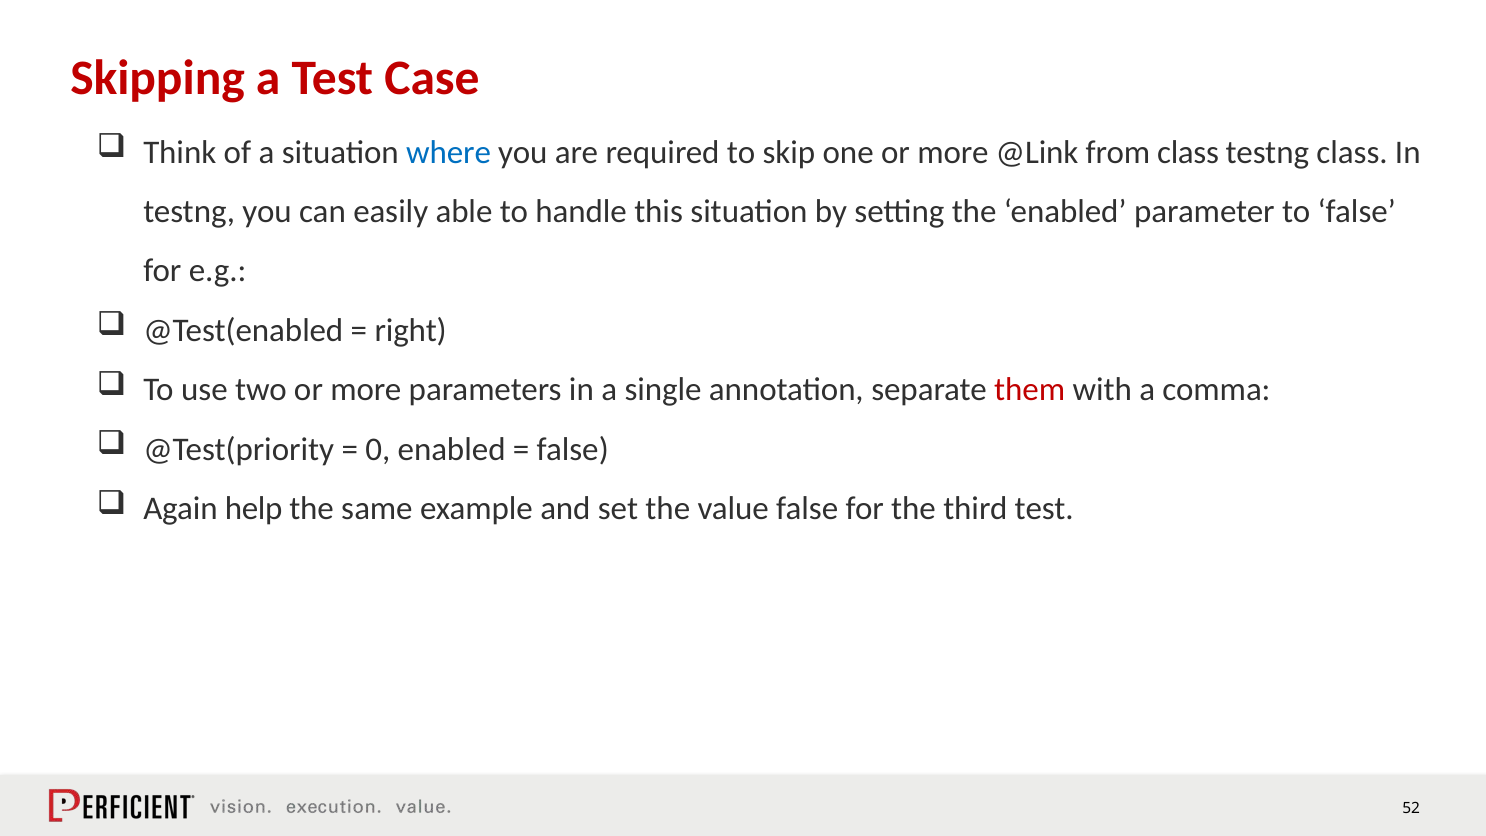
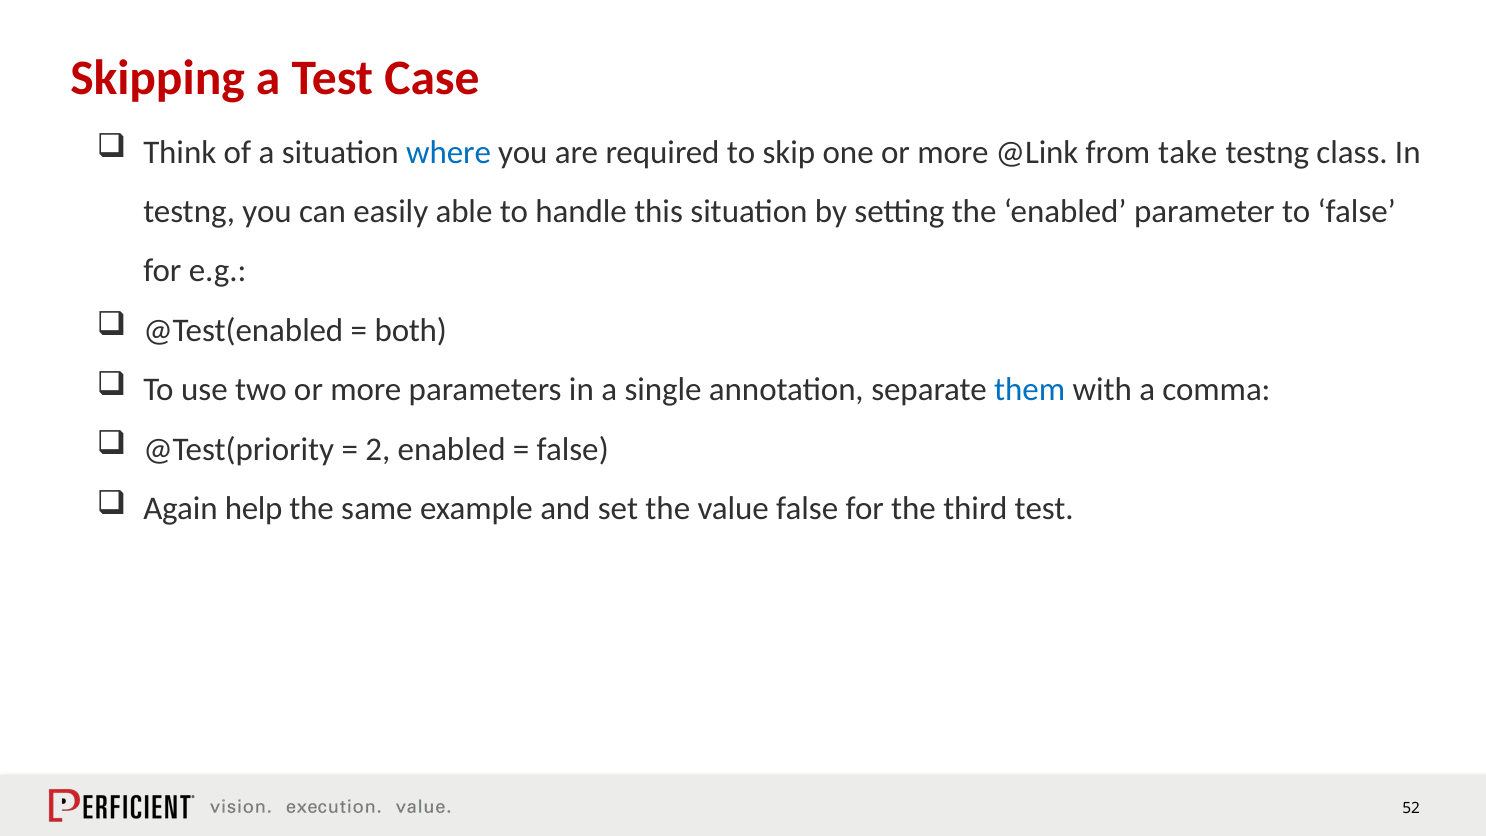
from class: class -> take (1188, 152)
right: right -> both (411, 330)
them colour: red -> blue (1030, 390)
0: 0 -> 2 (378, 449)
